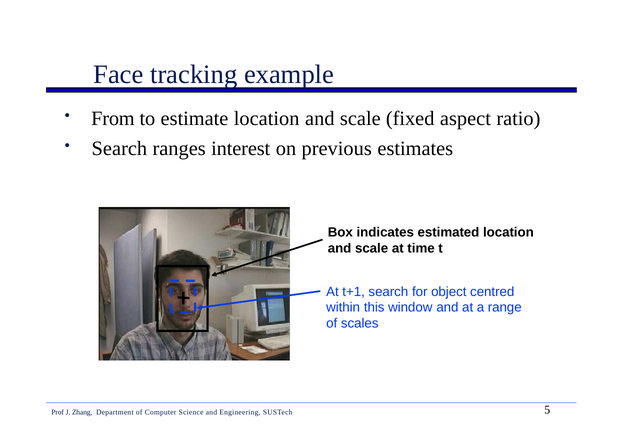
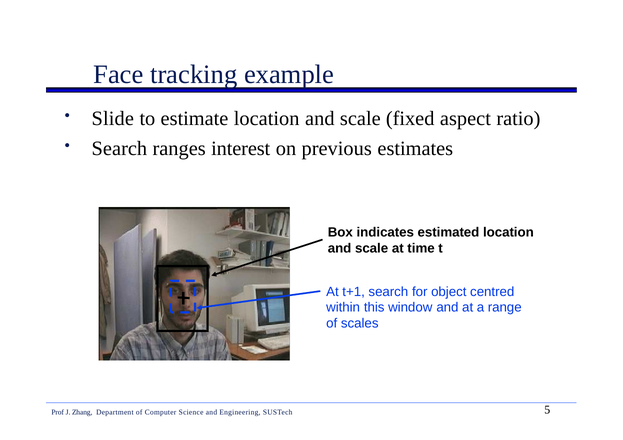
From: From -> Slide (113, 119)
